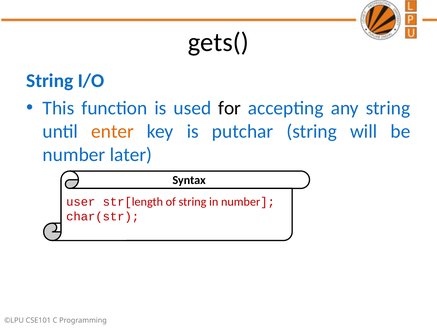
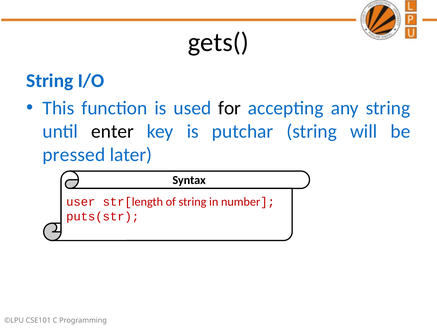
enter colour: orange -> black (113, 131)
number: number -> pressed (74, 155)
char(str: char(str -> puts(str (103, 216)
